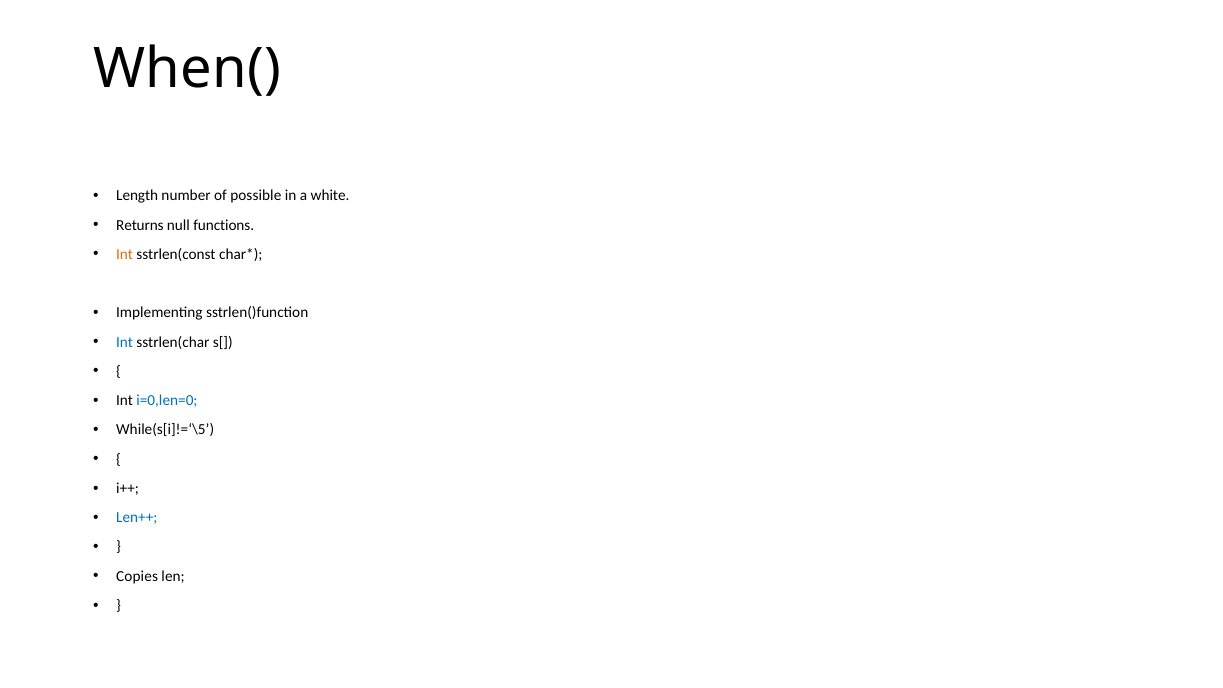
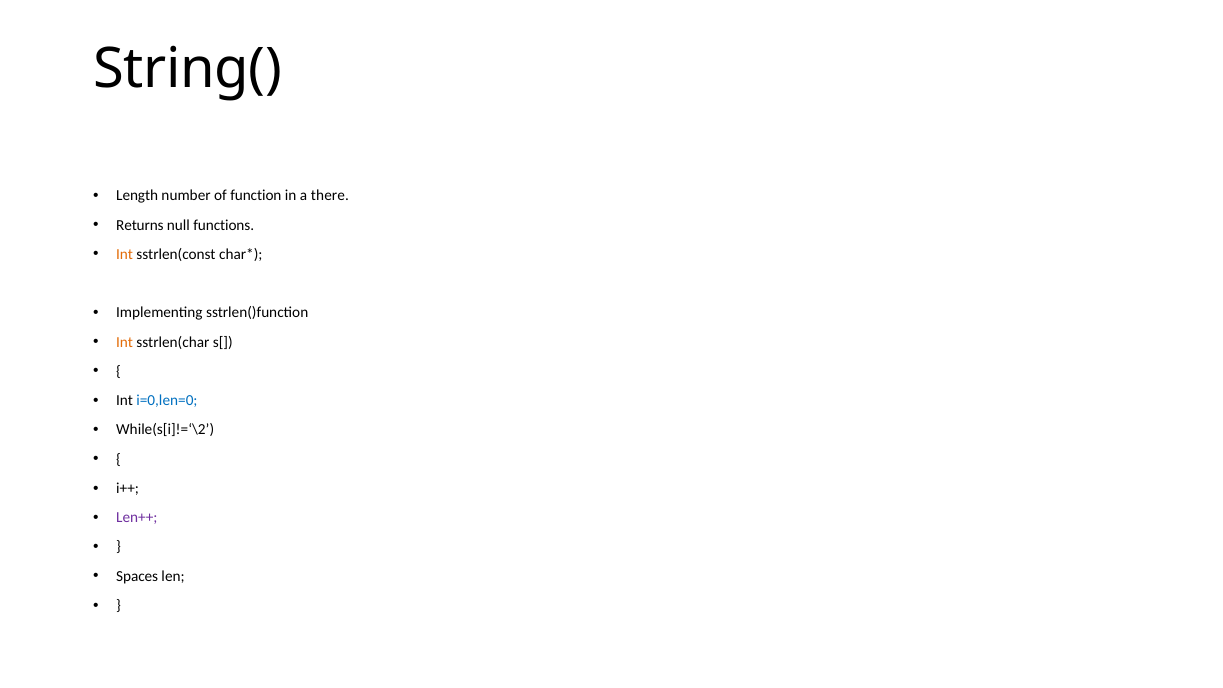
When(: When( -> String( (188, 69)
possible: possible -> function (256, 196)
white: white -> there (330, 196)
Int colour: blue -> orange (125, 342)
While(s[i]!=‘\5: While(s[i]!=‘\5 -> While(s[i]!=‘\2 (165, 430)
Len++ colour: blue -> purple (137, 518)
Copies: Copies -> Spaces (137, 576)
